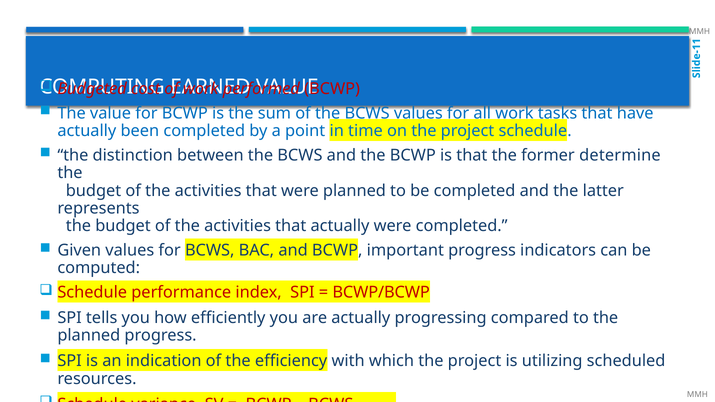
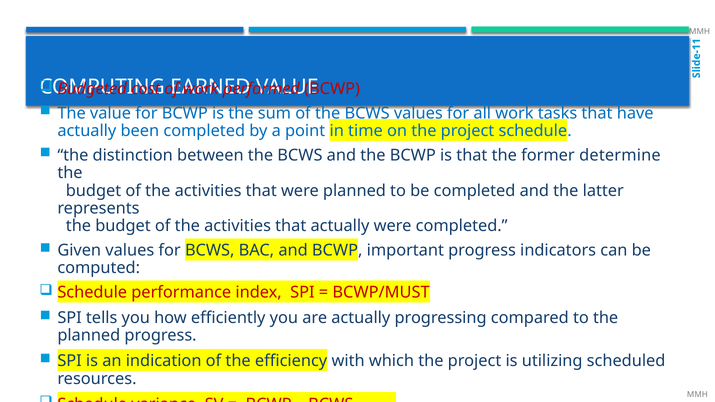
BCWP/BCWP: BCWP/BCWP -> BCWP/MUST (381, 293)
